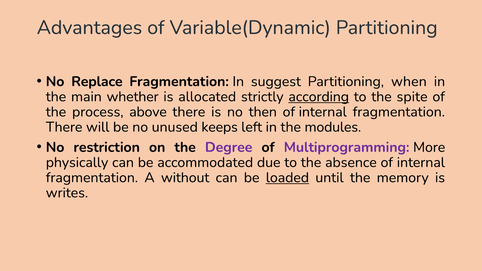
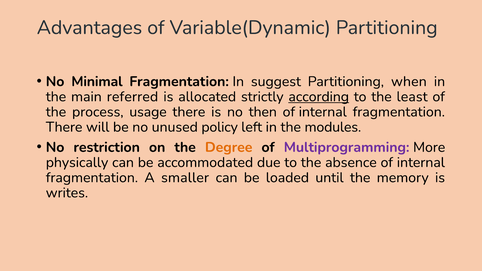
Replace: Replace -> Minimal (97, 81)
whether: whether -> referred (132, 97)
spite: spite -> least (412, 97)
above: above -> usage (148, 112)
keeps: keeps -> policy (220, 127)
Degree colour: purple -> orange (229, 147)
without: without -> smaller (185, 178)
loaded underline: present -> none (287, 178)
